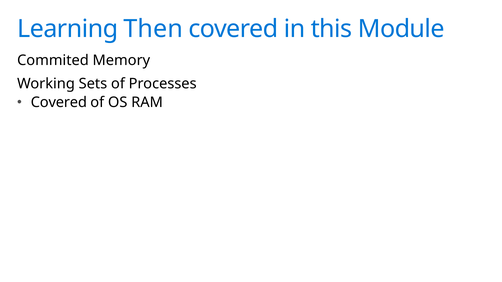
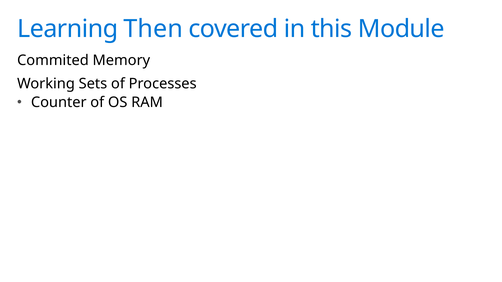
Covered: Covered -> Counter (59, 103)
